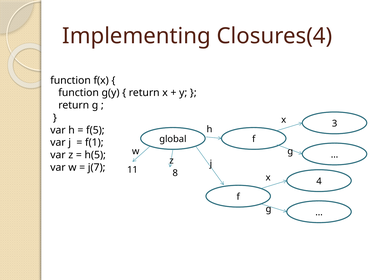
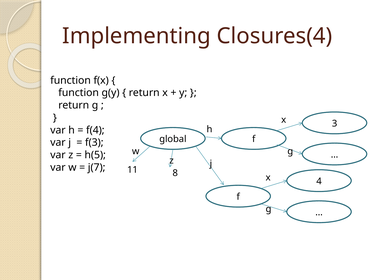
f(5: f(5 -> f(4 (95, 130)
f(1: f(1 -> f(3 (94, 142)
